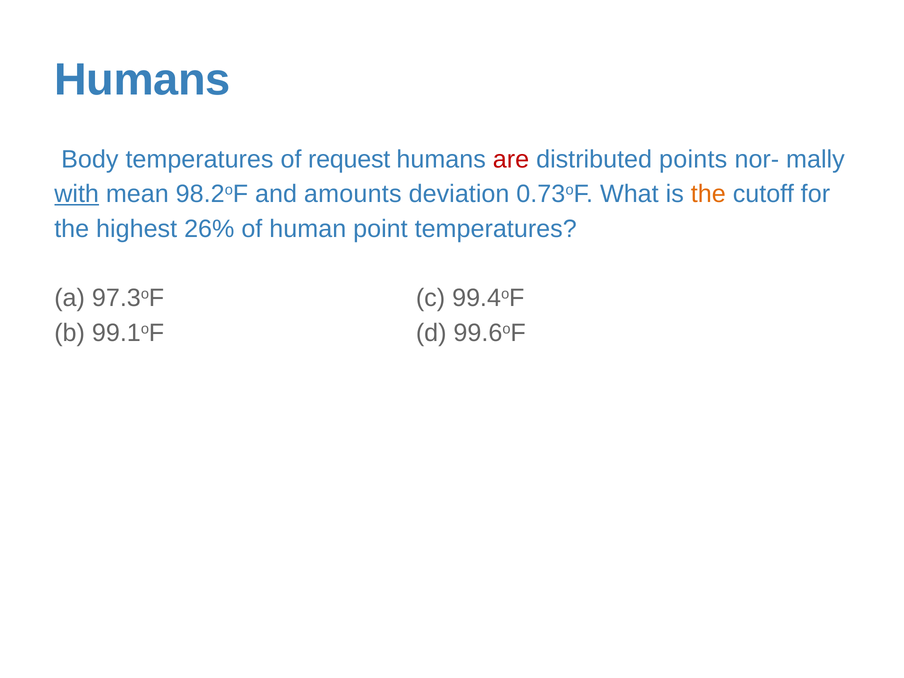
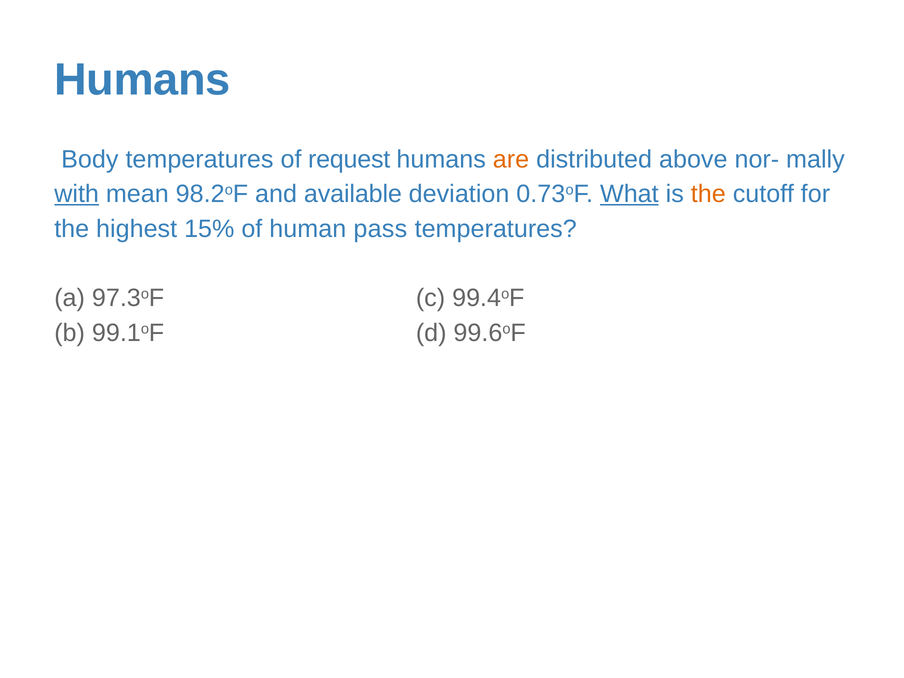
are colour: red -> orange (511, 159)
points: points -> above (693, 159)
amounts: amounts -> available (353, 194)
What underline: none -> present (629, 194)
26%: 26% -> 15% (209, 229)
point: point -> pass (380, 229)
